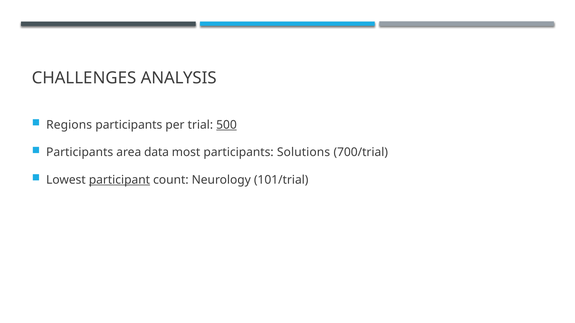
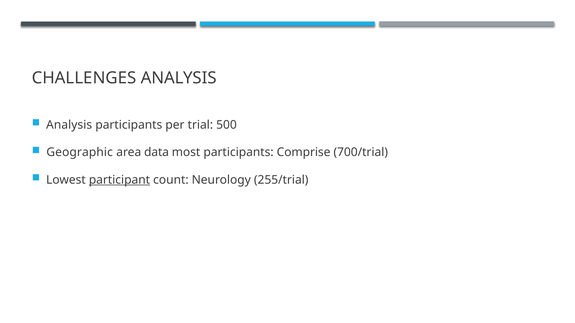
Regions: Regions -> Analysis (69, 125)
500 underline: present -> none (226, 125)
Participants: Participants -> Geographic (80, 153)
Solutions: Solutions -> Comprise (304, 153)
101/trial: 101/trial -> 255/trial (281, 180)
